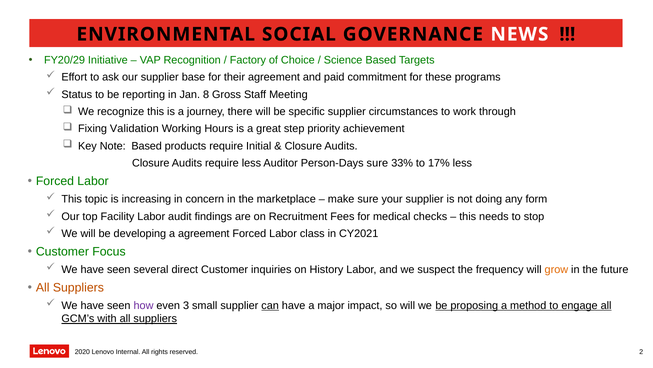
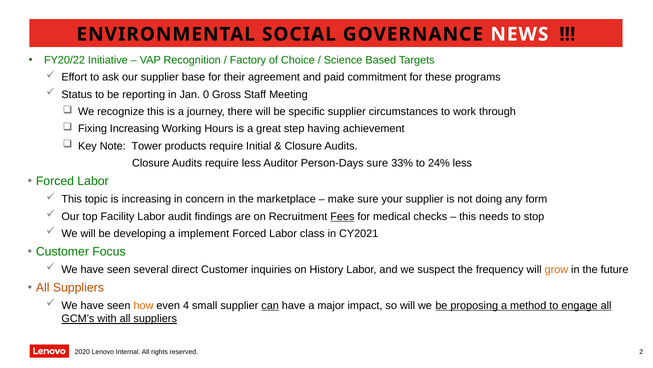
FY20/29: FY20/29 -> FY20/22 (65, 60)
8: 8 -> 0 (206, 94)
Fixing Validation: Validation -> Increasing (134, 129)
priority: priority -> having (324, 129)
Note Based: Based -> Tower (147, 146)
17%: 17% -> 24% (439, 163)
Fees underline: none -> present (342, 216)
a agreement: agreement -> implement (204, 233)
how colour: purple -> orange (144, 305)
3: 3 -> 4 (186, 305)
